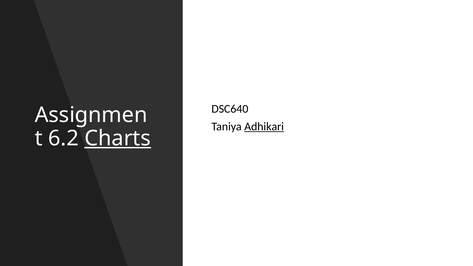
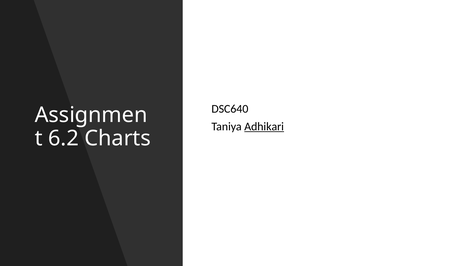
Charts underline: present -> none (118, 138)
